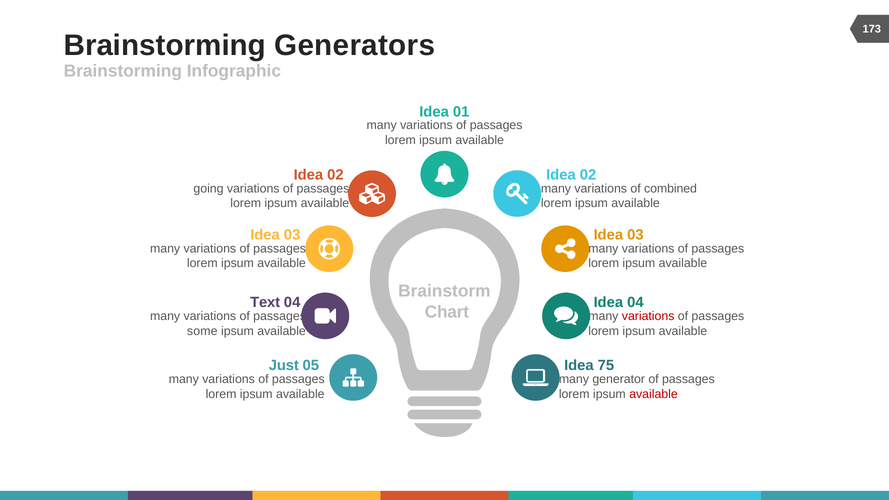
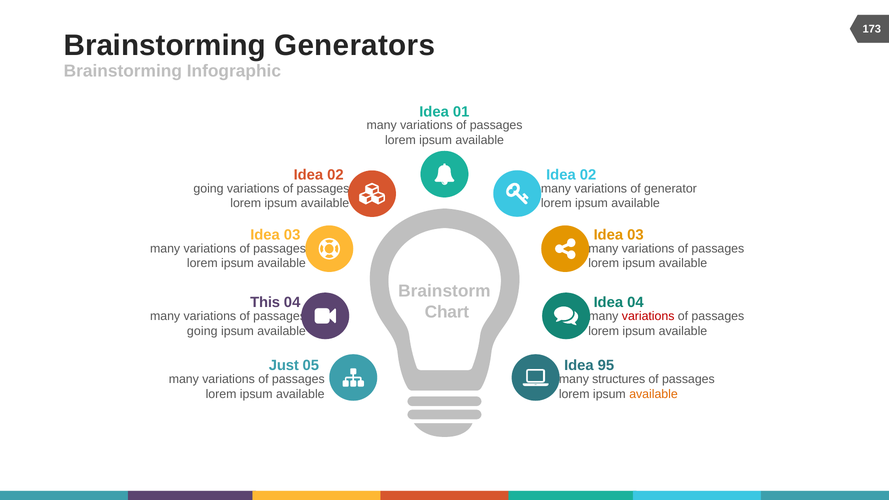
combined: combined -> generator (670, 188)
Text: Text -> This (265, 303)
some: some -> going (202, 331)
75: 75 -> 95 (606, 365)
generator: generator -> structures (619, 379)
available colour: red -> orange (654, 394)
